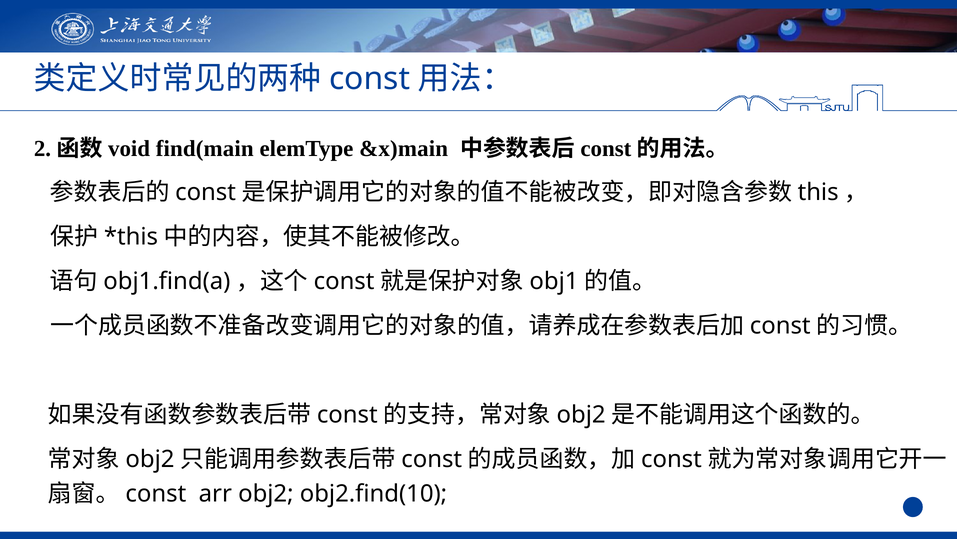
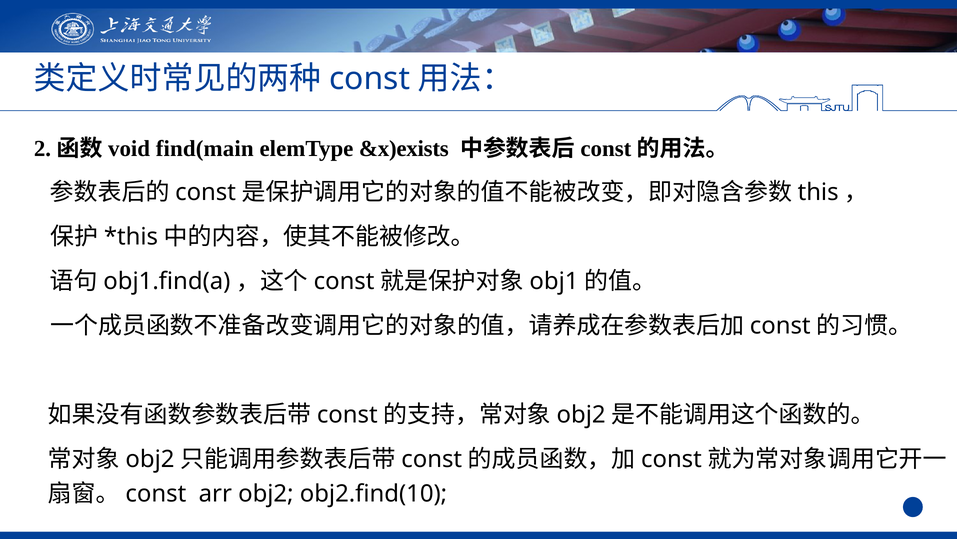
&x)main: &x)main -> &x)exists (404, 148)
